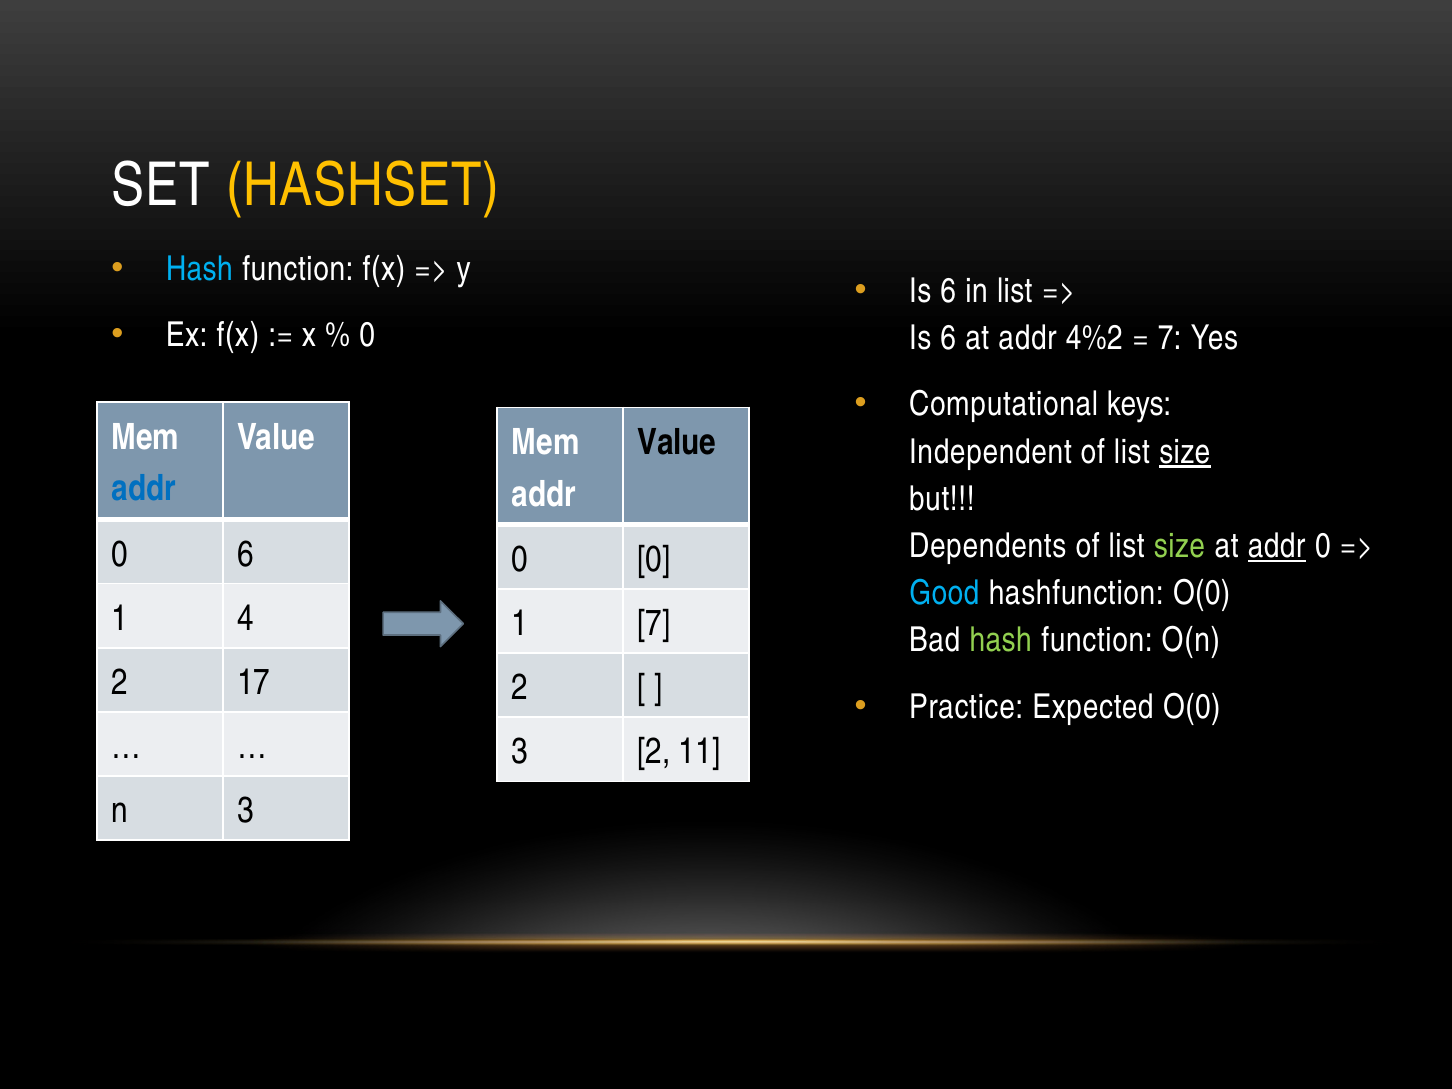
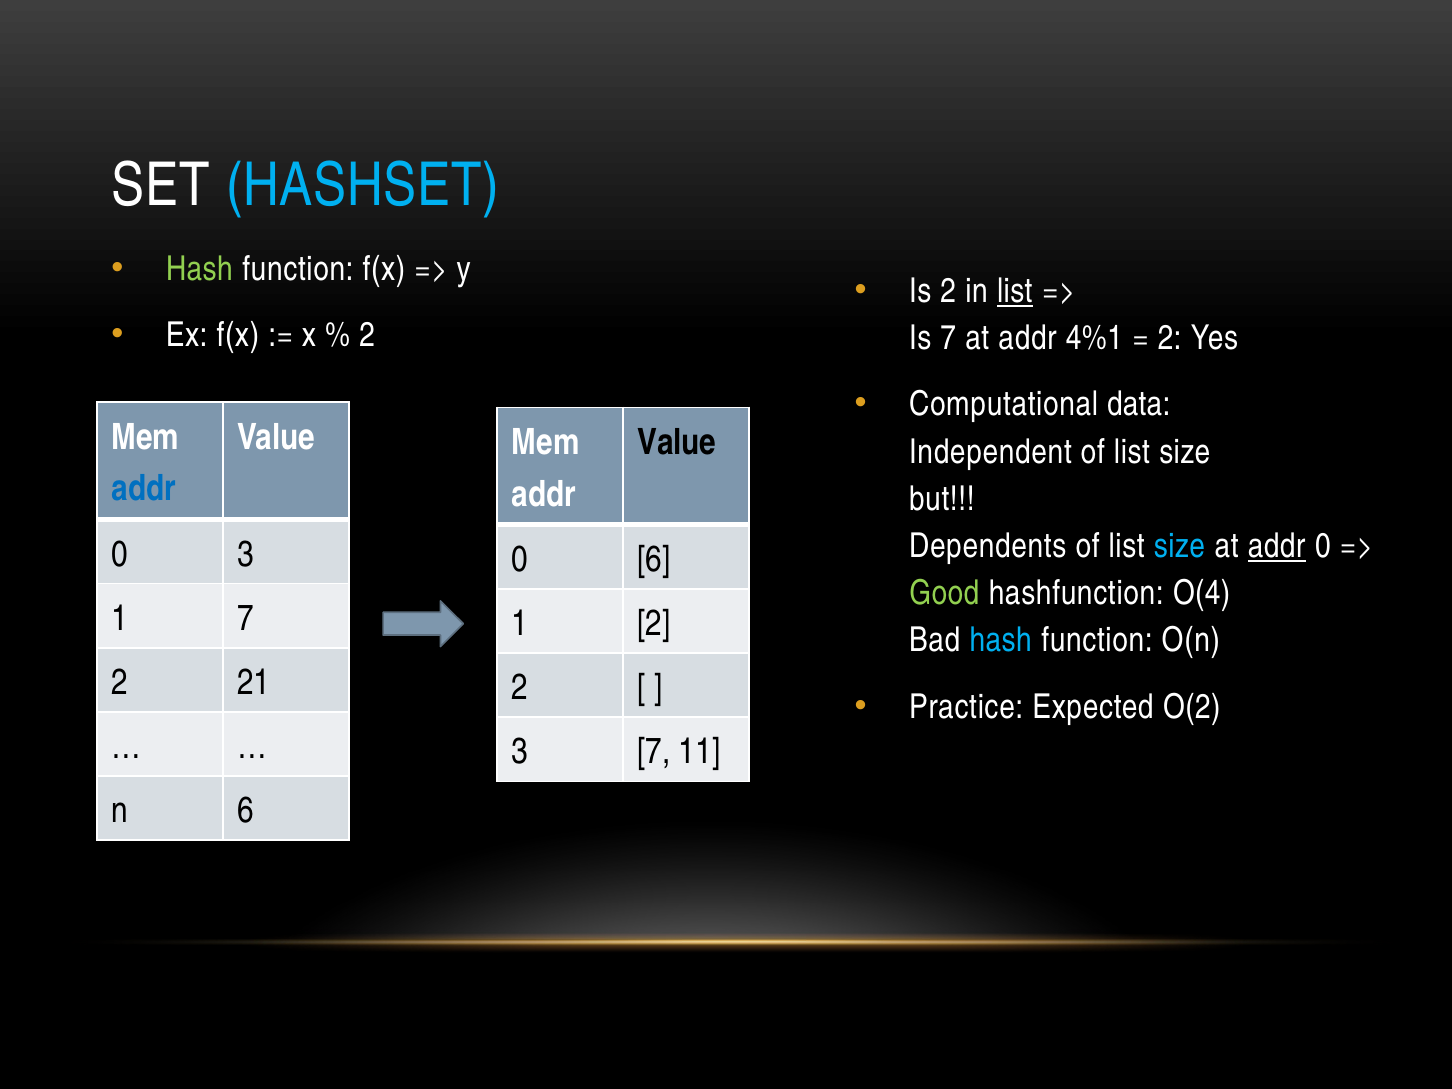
HASHSET colour: yellow -> light blue (363, 186)
Hash colour: light blue -> light green (199, 269)
6: 6 -> 2 (948, 291)
list underline: none -> present (1015, 291)
0: 0 -> 2 (367, 335)
6: 6 -> 7 (948, 338)
4%2: 4%2 -> 4%1 (1094, 338)
7: 7 -> 2 (1170, 338)
keys: keys -> data (1139, 405)
size underline: present -> none (1185, 452)
size colour: light green -> light blue (1179, 546)
0 6: 6 -> 3 (246, 554)
0 0: 0 -> 6 (654, 559)
Good colour: light blue -> light green (944, 593)
hashfunction O(0: O(0 -> O(4 (1202, 593)
1 4: 4 -> 7 (246, 618)
1 7: 7 -> 2 (654, 624)
hash colour: light green -> light blue (1001, 641)
17: 17 -> 21 (254, 682)
Expected O(0: O(0 -> O(2 (1192, 707)
3 2: 2 -> 7 (654, 752)
n 3: 3 -> 6 (246, 811)
